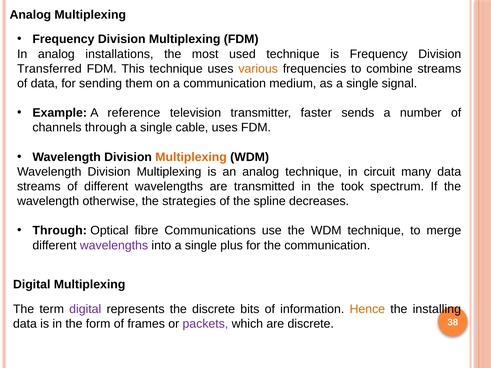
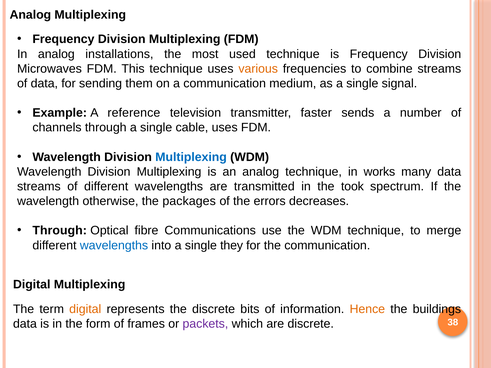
Transferred: Transferred -> Microwaves (49, 69)
Multiplexing colour: orange -> blue (191, 157)
circuit: circuit -> works (379, 172)
strategies: strategies -> packages (189, 201)
spline: spline -> errors (270, 201)
wavelengths colour: purple -> blue (114, 245)
plus: plus -> they (232, 245)
digital colour: purple -> orange (85, 309)
installing: installing -> buildings (437, 309)
